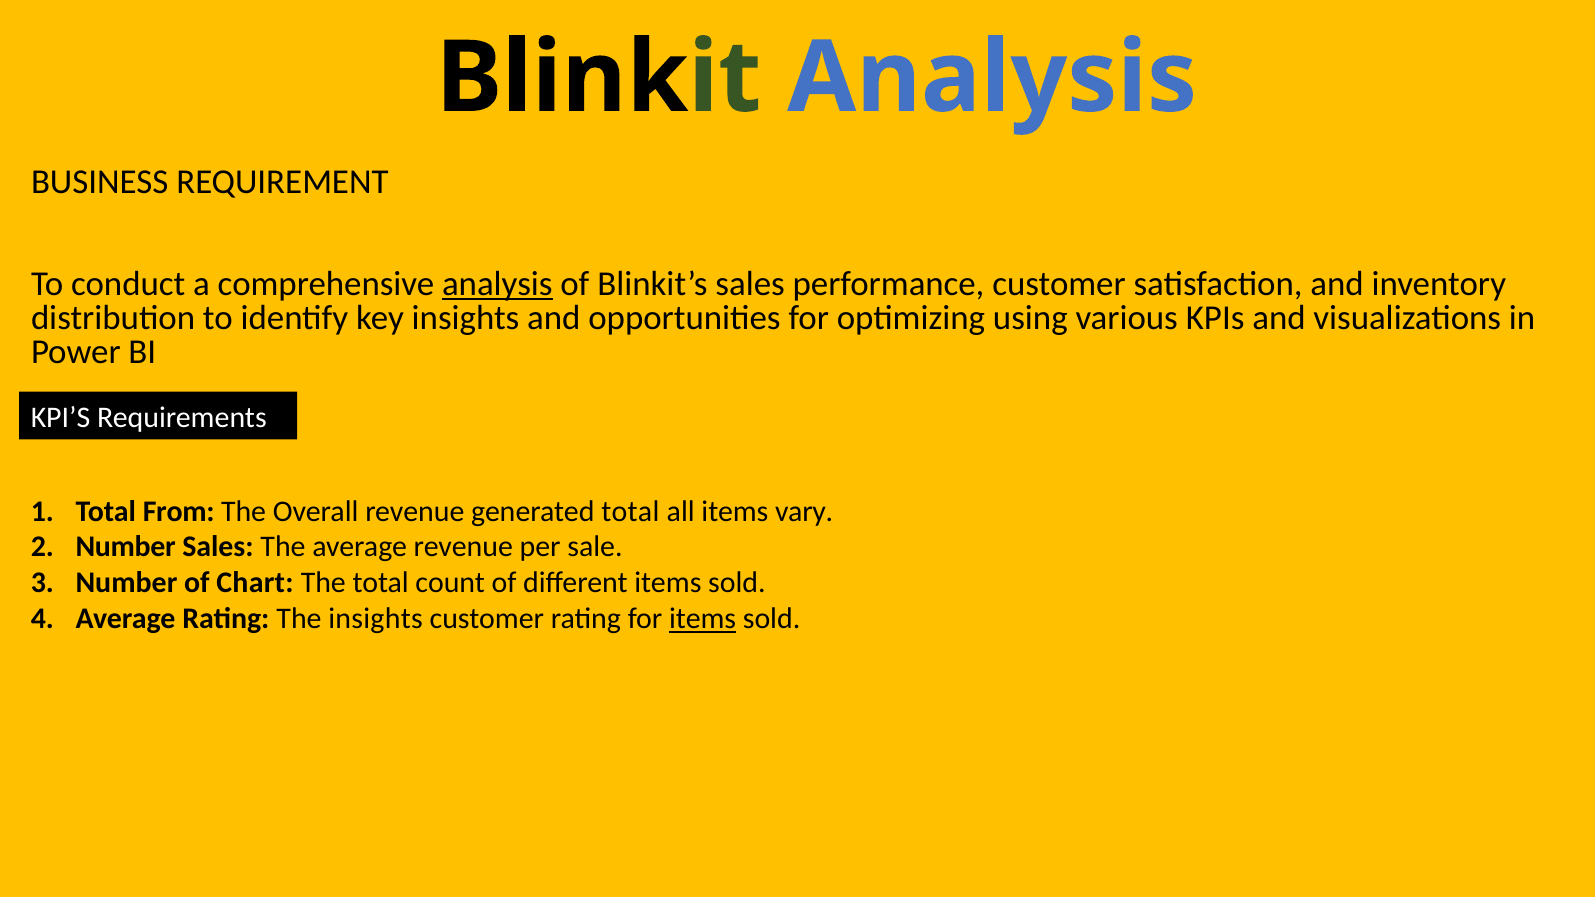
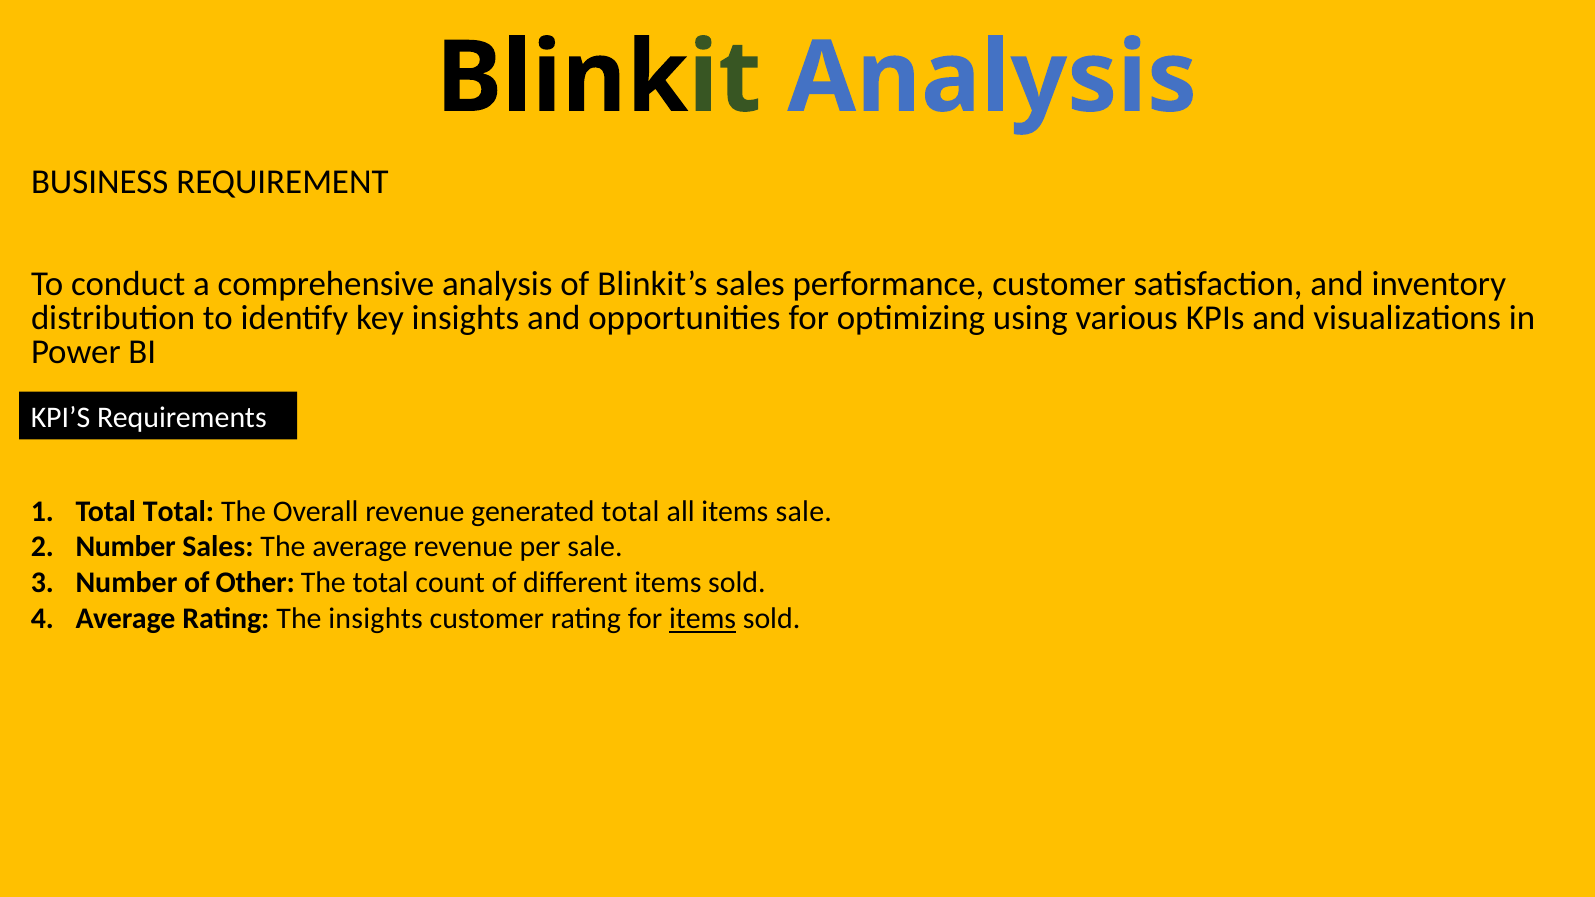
analysis underline: present -> none (497, 284)
Total From: From -> Total (179, 511)
items vary: vary -> sale (804, 511)
Chart: Chart -> Other (255, 583)
